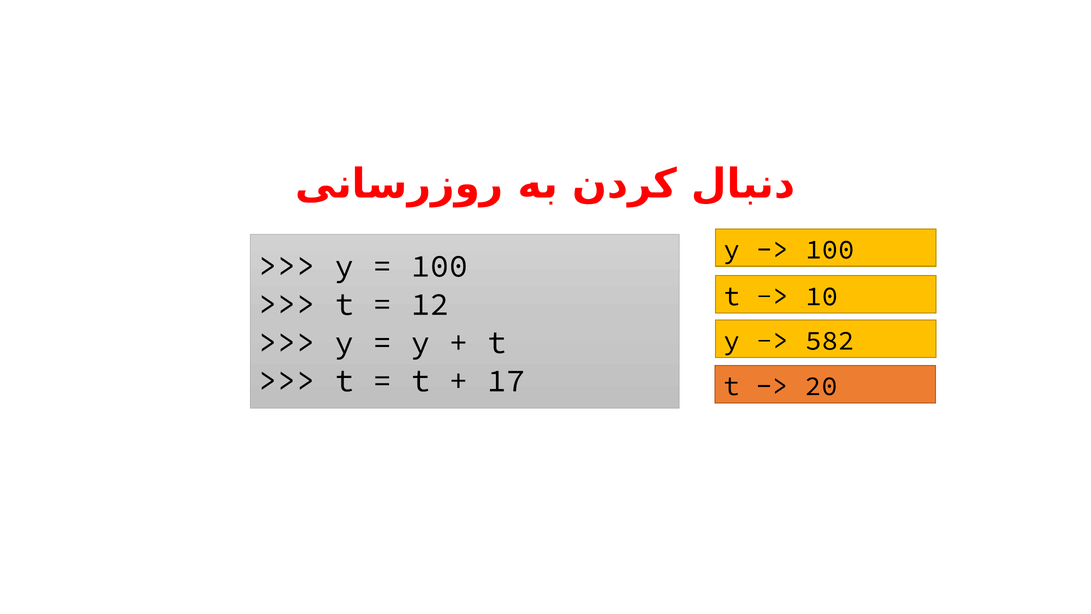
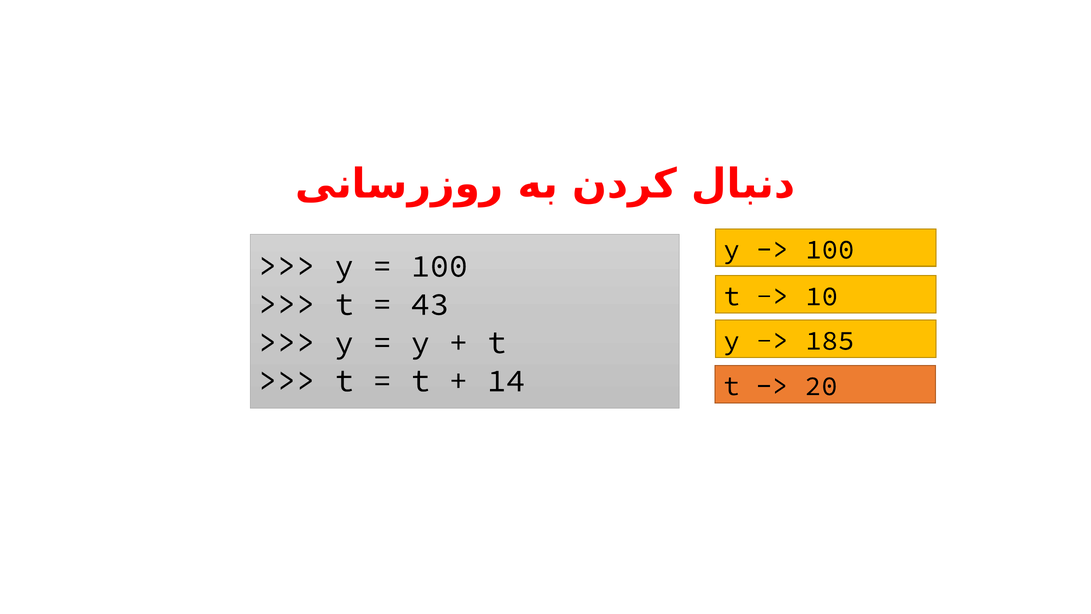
12: 12 -> 43 (430, 304)
582: 582 -> 185 (830, 340)
17: 17 -> 14 (506, 381)
